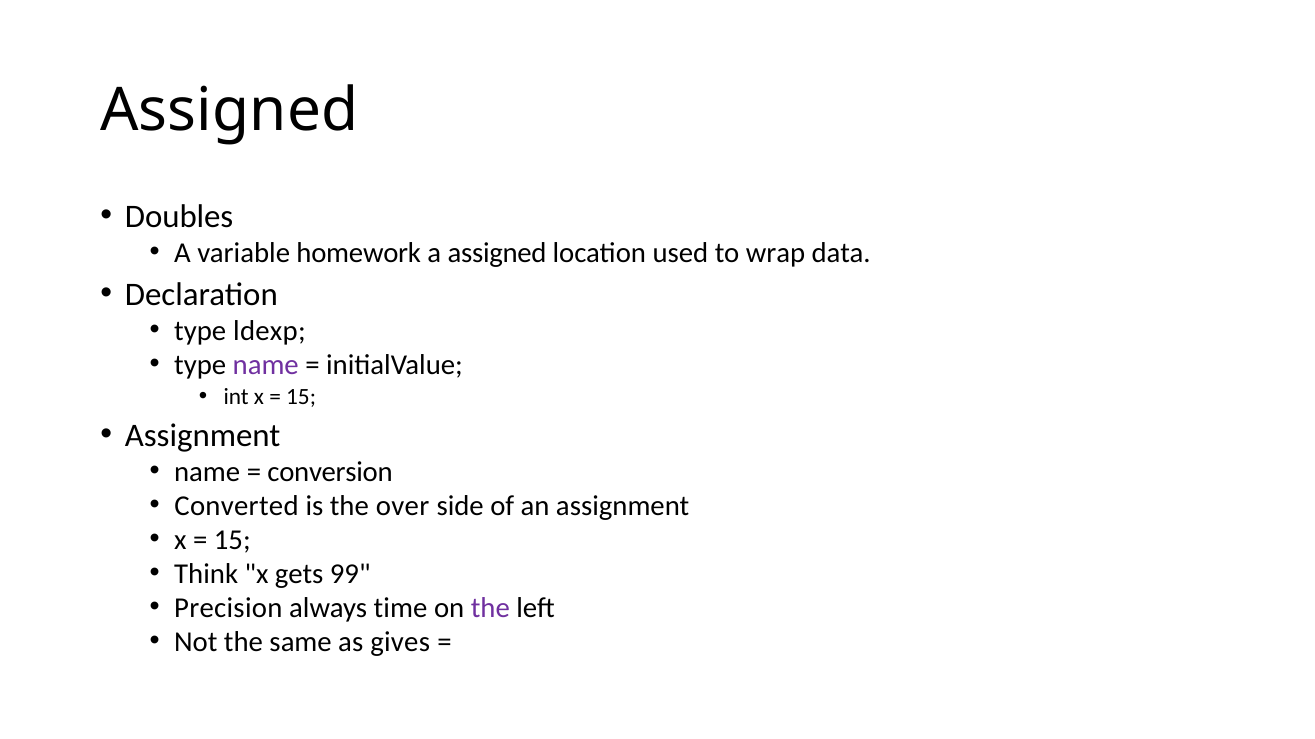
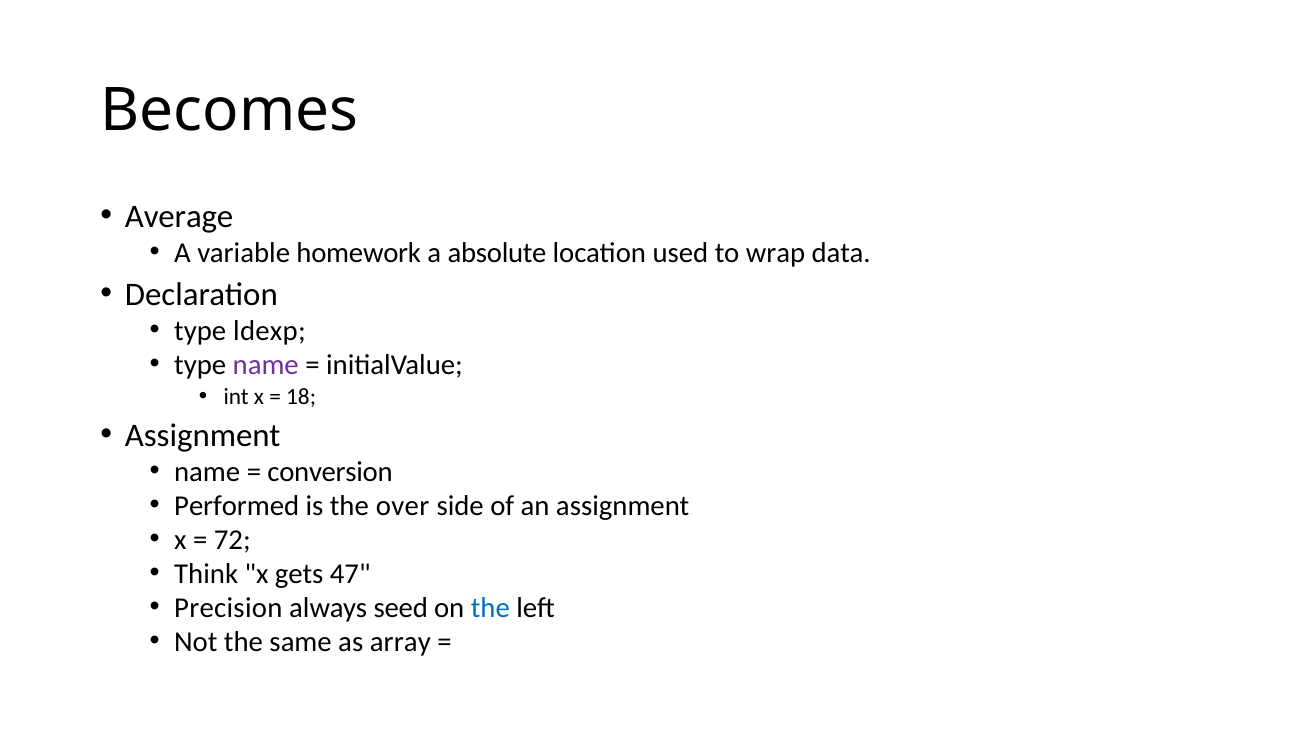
Assigned: Assigned -> Becomes (229, 110)
Doubles: Doubles -> Average (179, 217)
a assigned: assigned -> absolute (497, 253)
15: 15 -> 18 (301, 397)
Converted: Converted -> Performed (237, 506)
15: 15 -> 72 (232, 541)
99: 99 -> 47 (350, 575)
time: time -> seed (401, 609)
the colour: purple -> blue (490, 609)
gives: gives -> array (400, 643)
